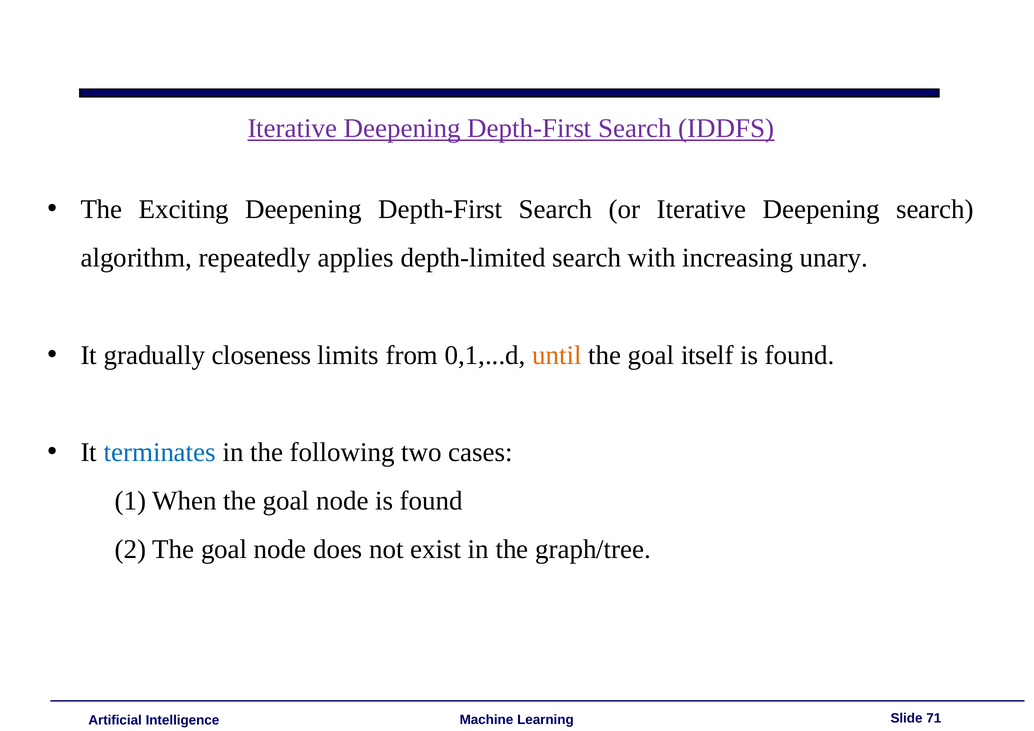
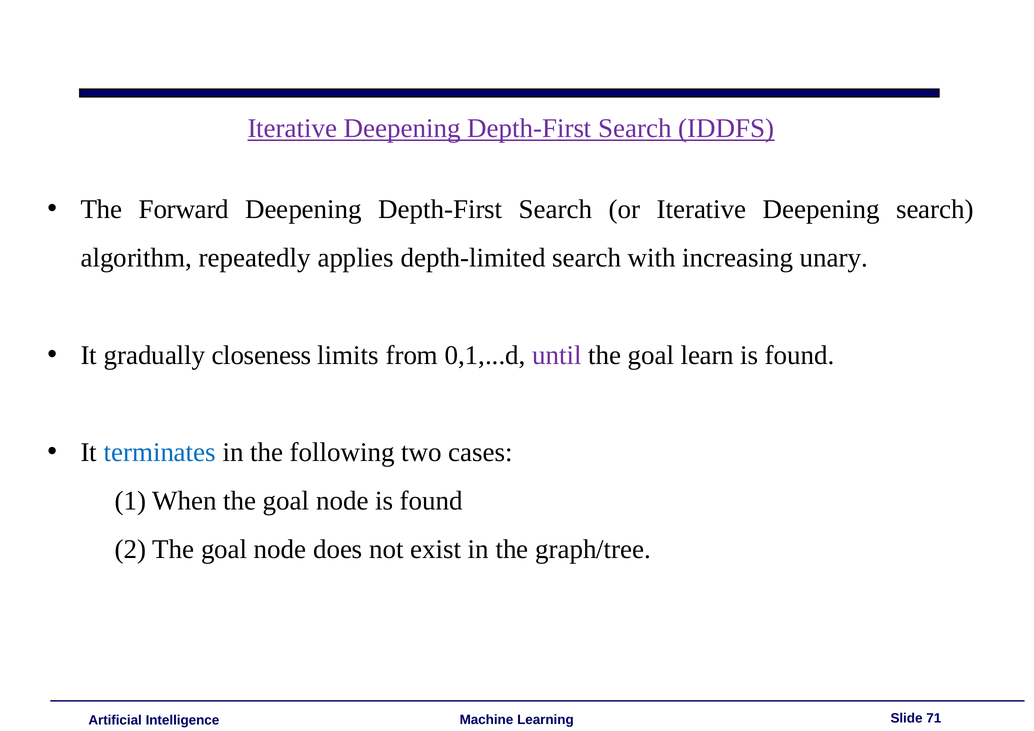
Exciting: Exciting -> Forward (184, 209)
until colour: orange -> purple (557, 355)
itself: itself -> learn (707, 355)
